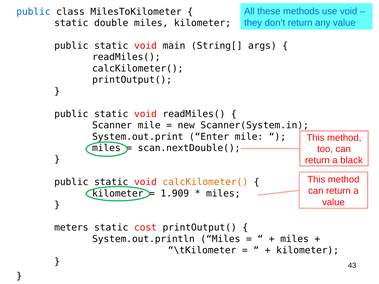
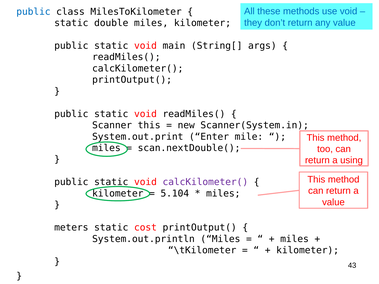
Scanner mile: mile -> this (149, 125)
black: black -> using (352, 161)
calcKilometer( colour: orange -> purple (205, 182)
1.909: 1.909 -> 5.104 (175, 194)
